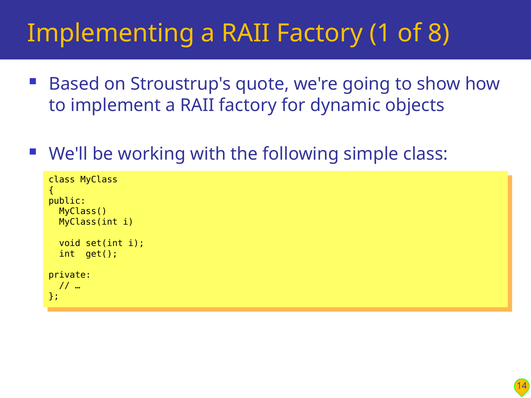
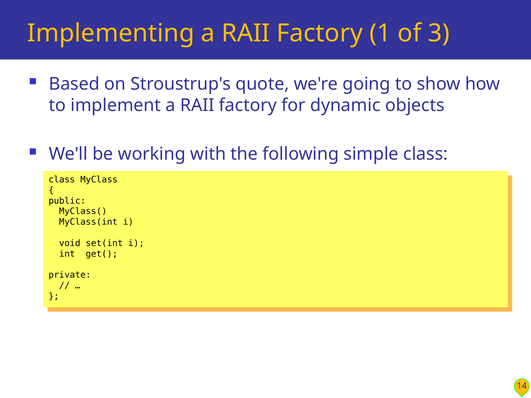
8: 8 -> 3 (439, 33)
